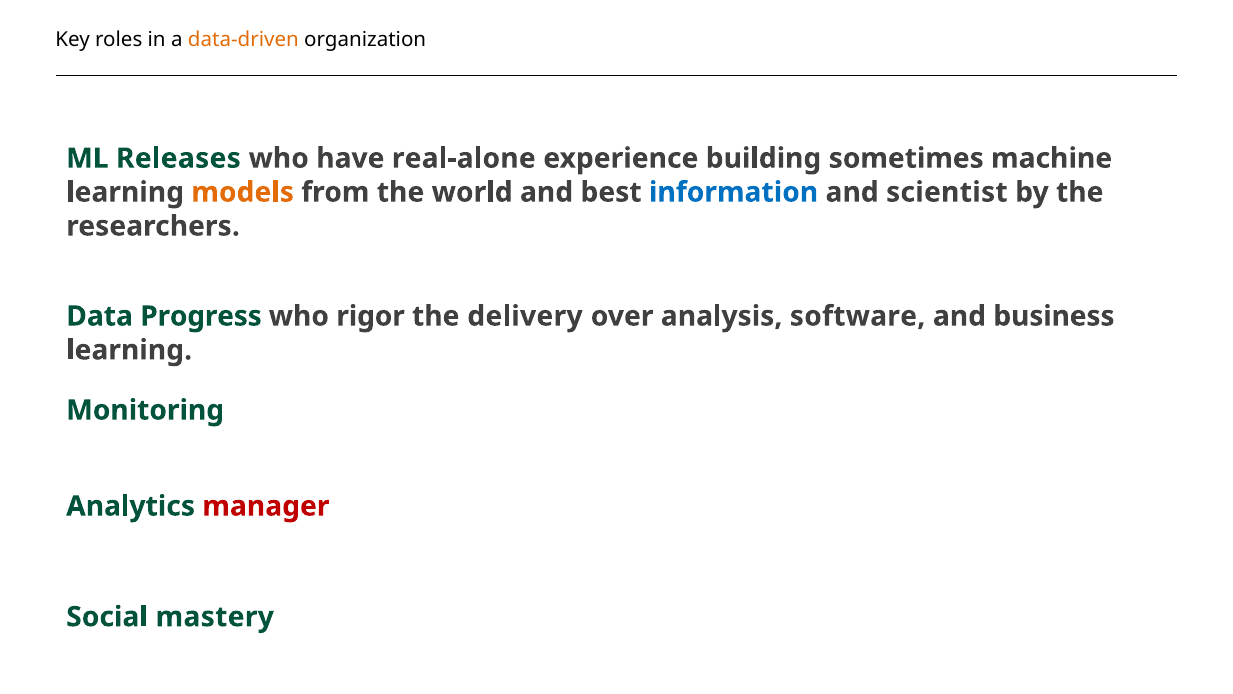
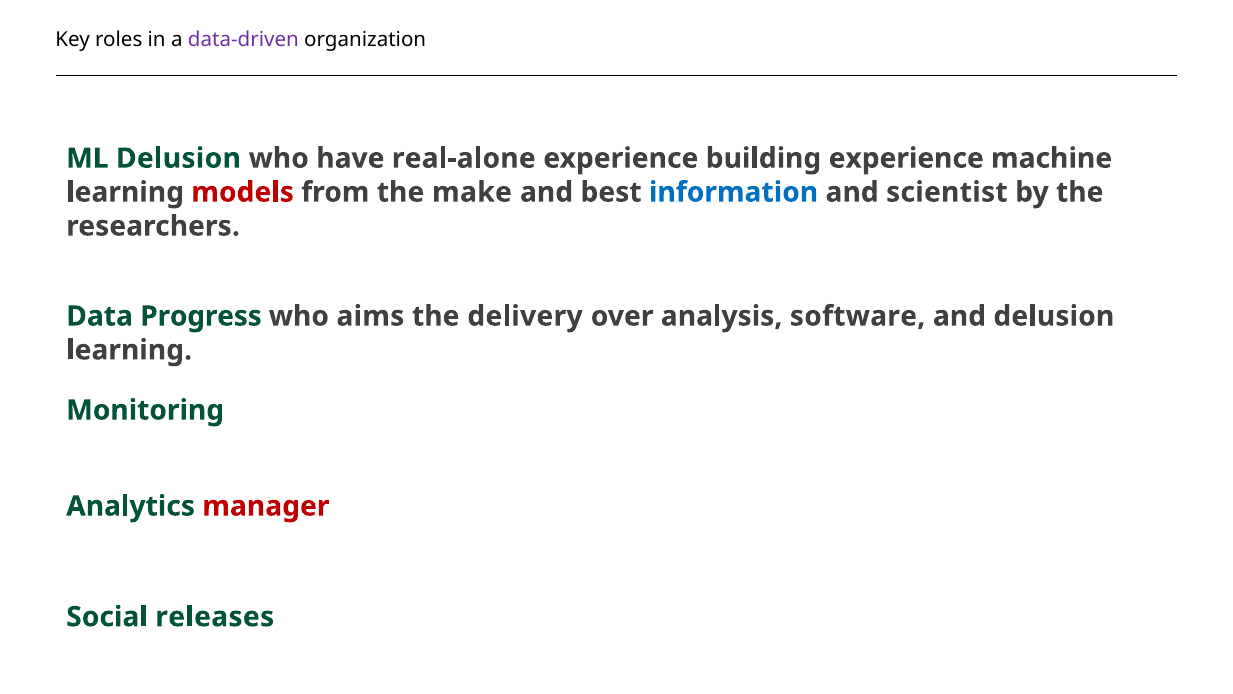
data-driven colour: orange -> purple (243, 39)
ML Releases: Releases -> Delusion (178, 158)
building sometimes: sometimes -> experience (906, 158)
models colour: orange -> red (243, 192)
world: world -> make (472, 192)
rigor: rigor -> aims (370, 316)
and business: business -> delusion (1054, 316)
mastery: mastery -> releases (215, 617)
